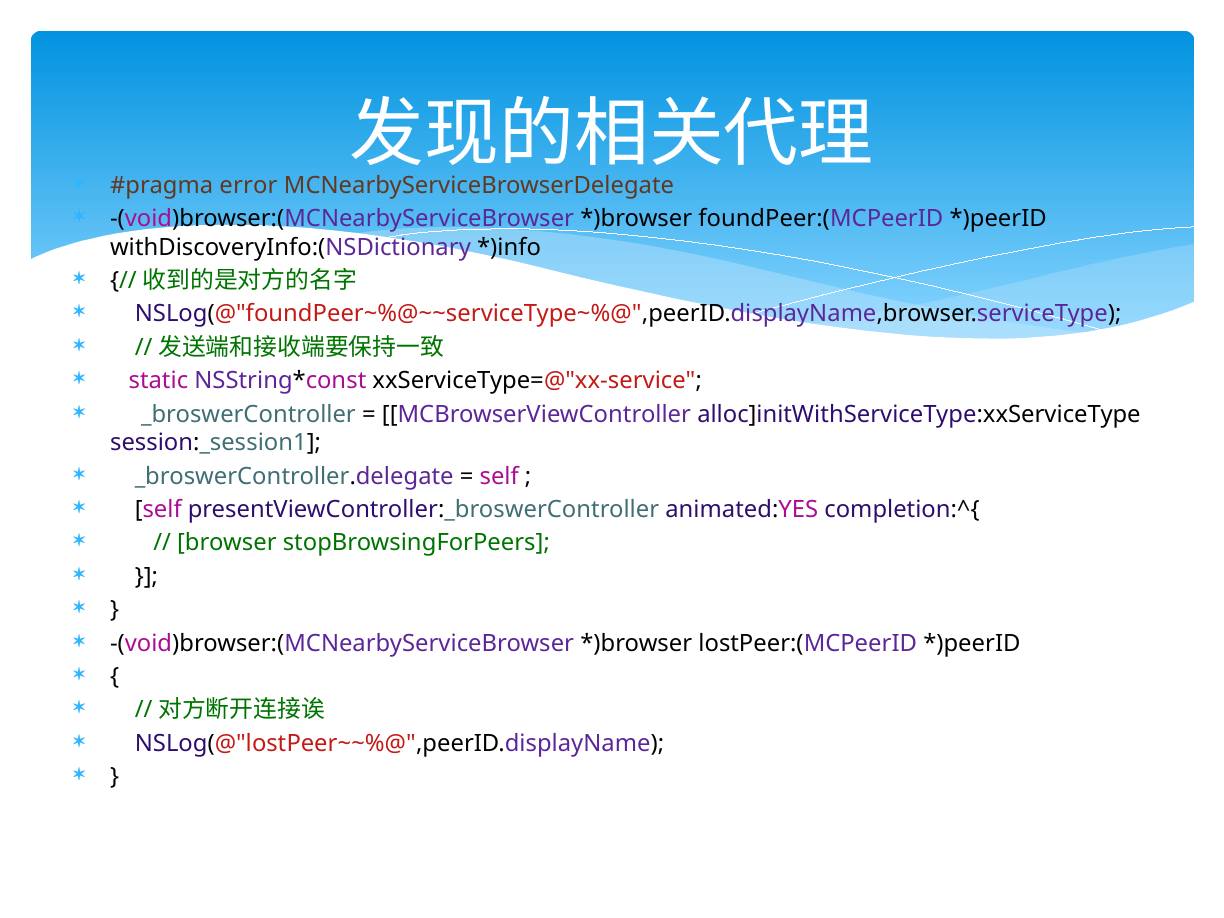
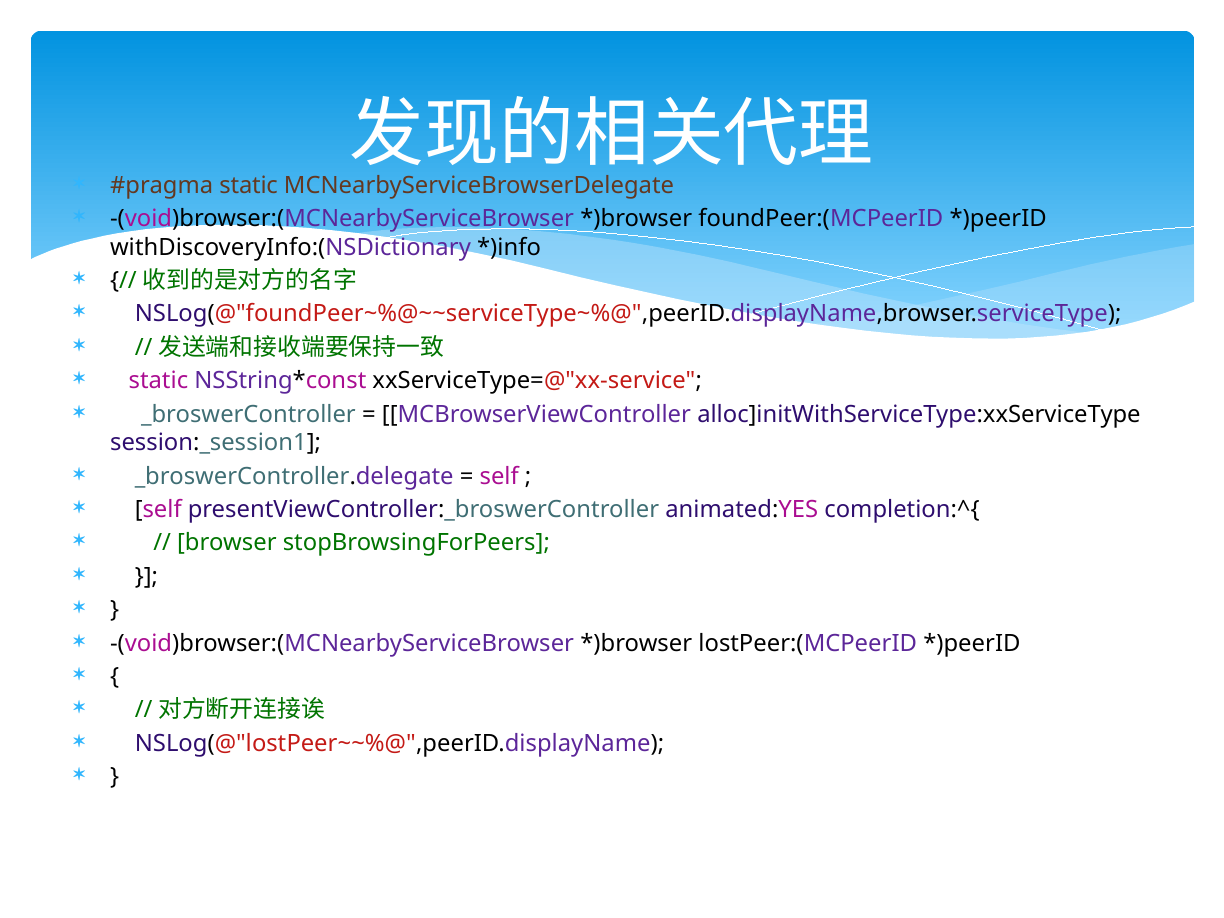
error: error -> static (249, 185)
